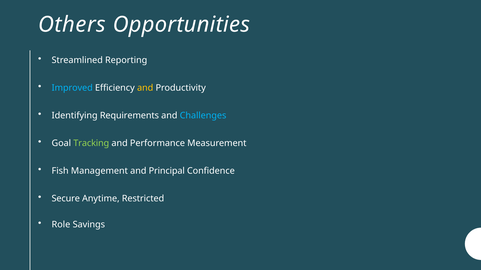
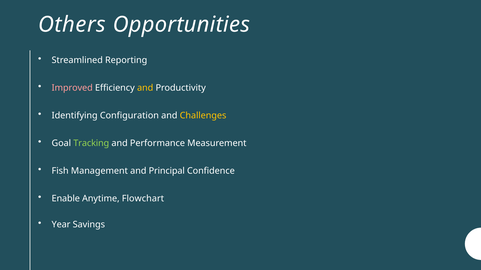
Improved colour: light blue -> pink (72, 88)
Requirements: Requirements -> Configuration (129, 116)
Challenges colour: light blue -> yellow (203, 116)
Secure: Secure -> Enable (66, 199)
Restricted: Restricted -> Flowchart (143, 199)
Role: Role -> Year (61, 225)
